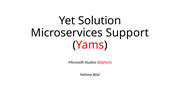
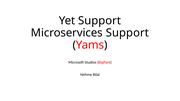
Yet Solution: Solution -> Support (100, 21)
